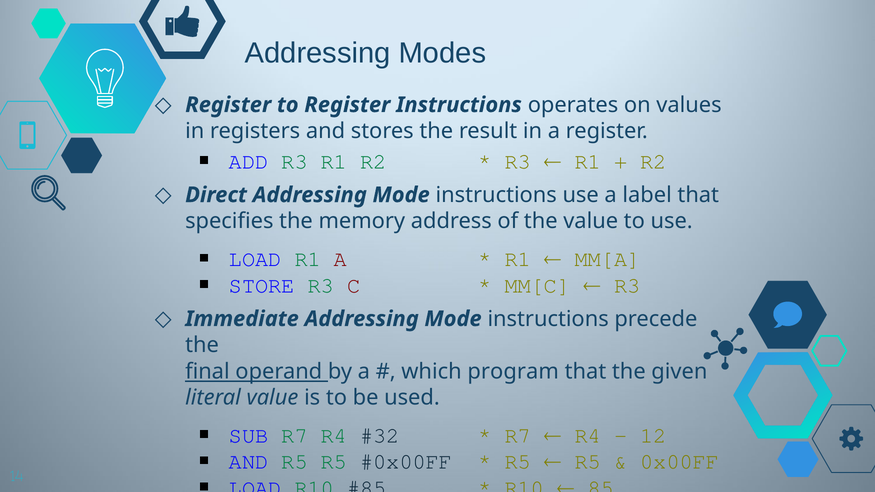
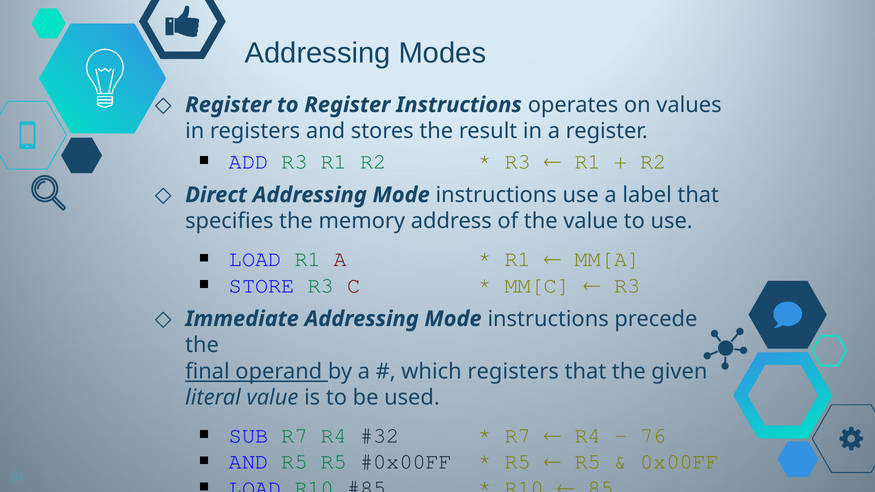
which program: program -> registers (513, 371)
12: 12 -> 76 (653, 436)
